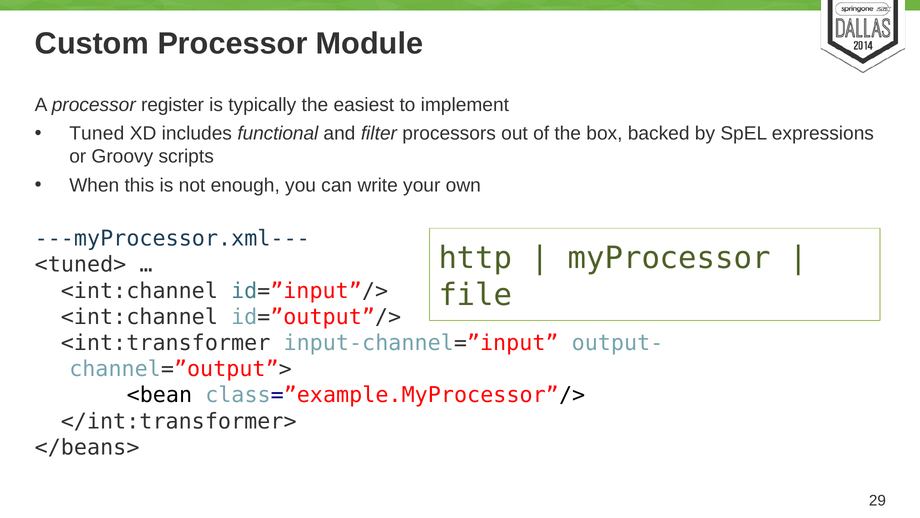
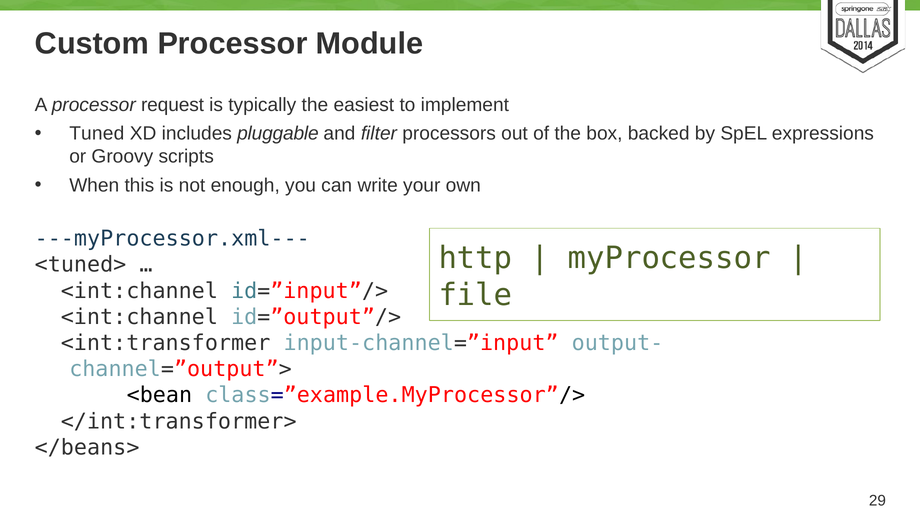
register: register -> request (173, 105)
functional: functional -> pluggable (278, 133)
